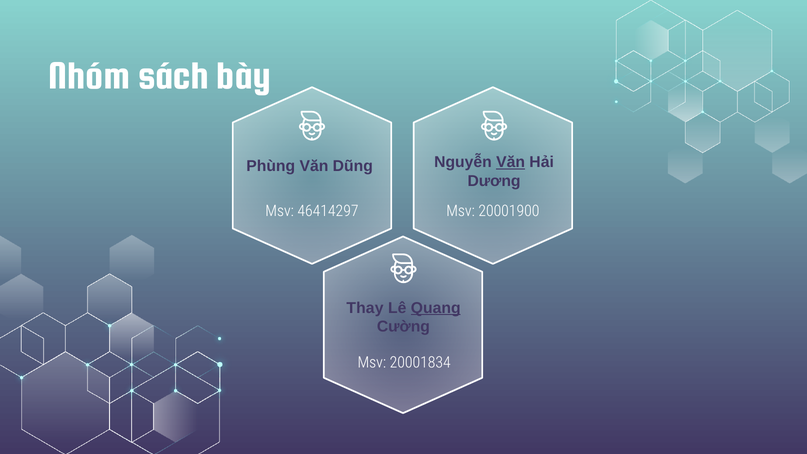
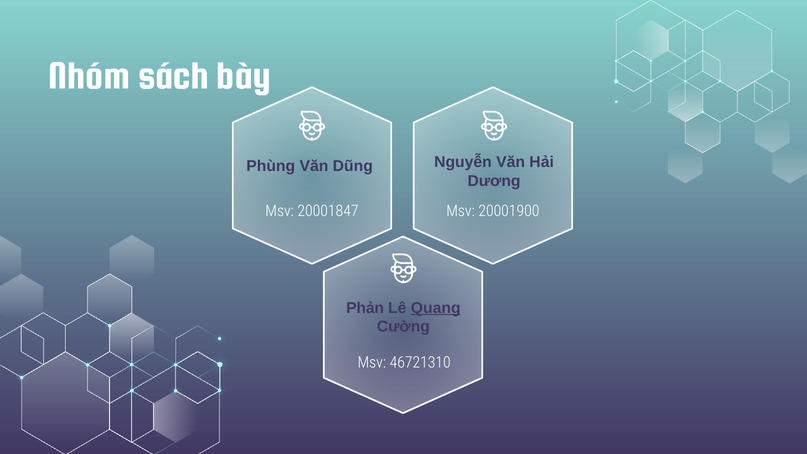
Văn underline: present -> none (511, 162)
46414297: 46414297 -> 20001847 (328, 211)
Thay: Thay -> Phản (365, 308)
20001834: 20001834 -> 46721310 (420, 362)
